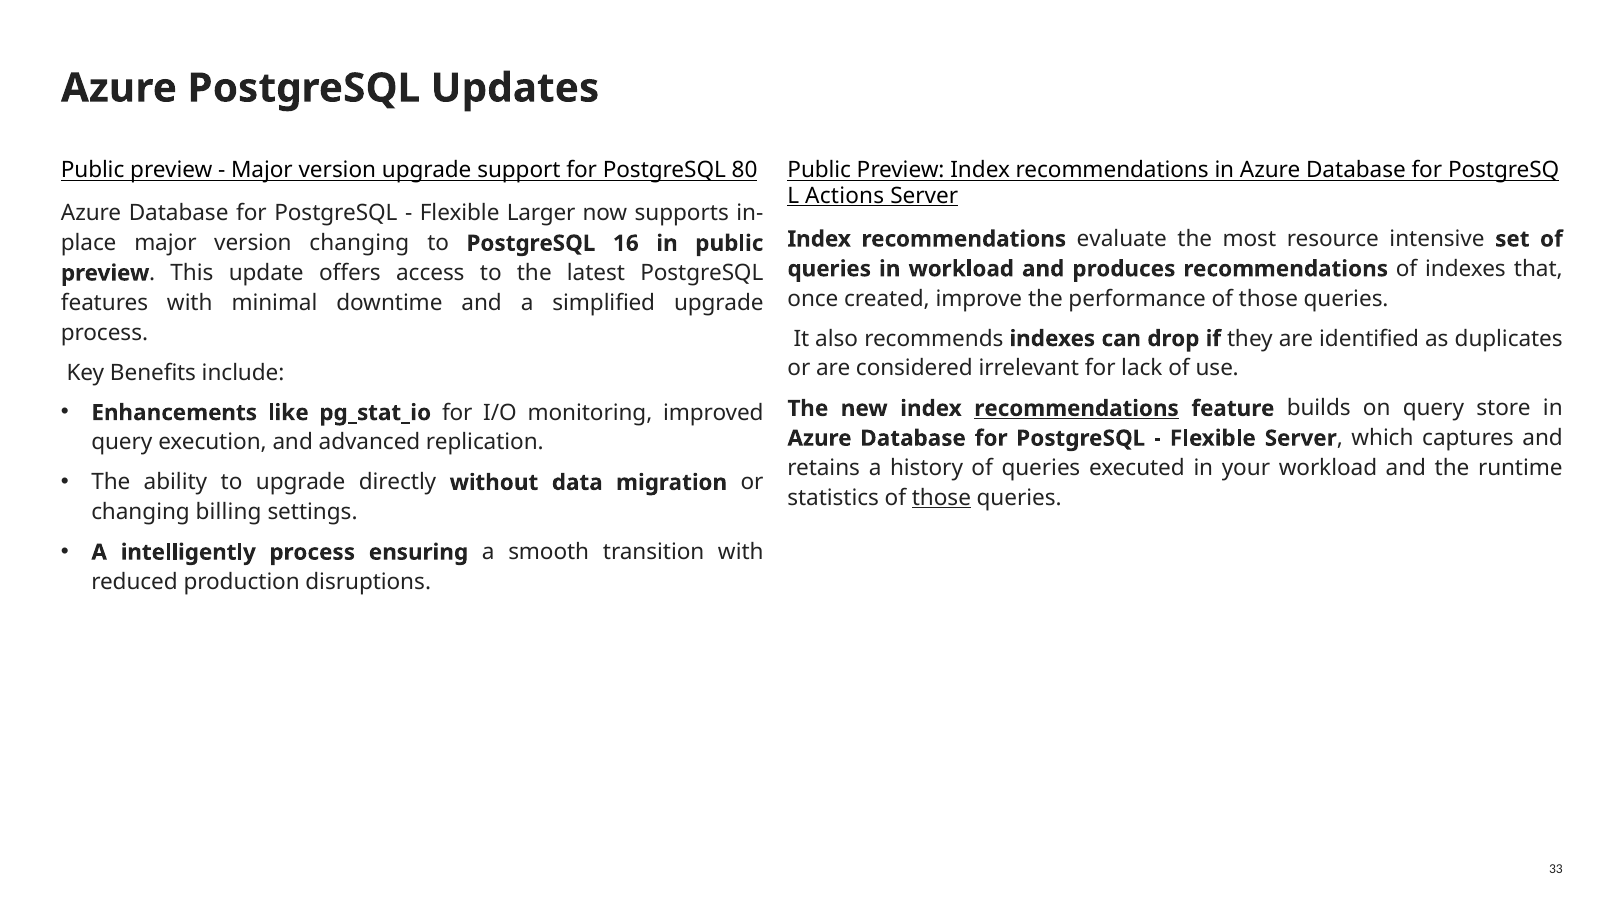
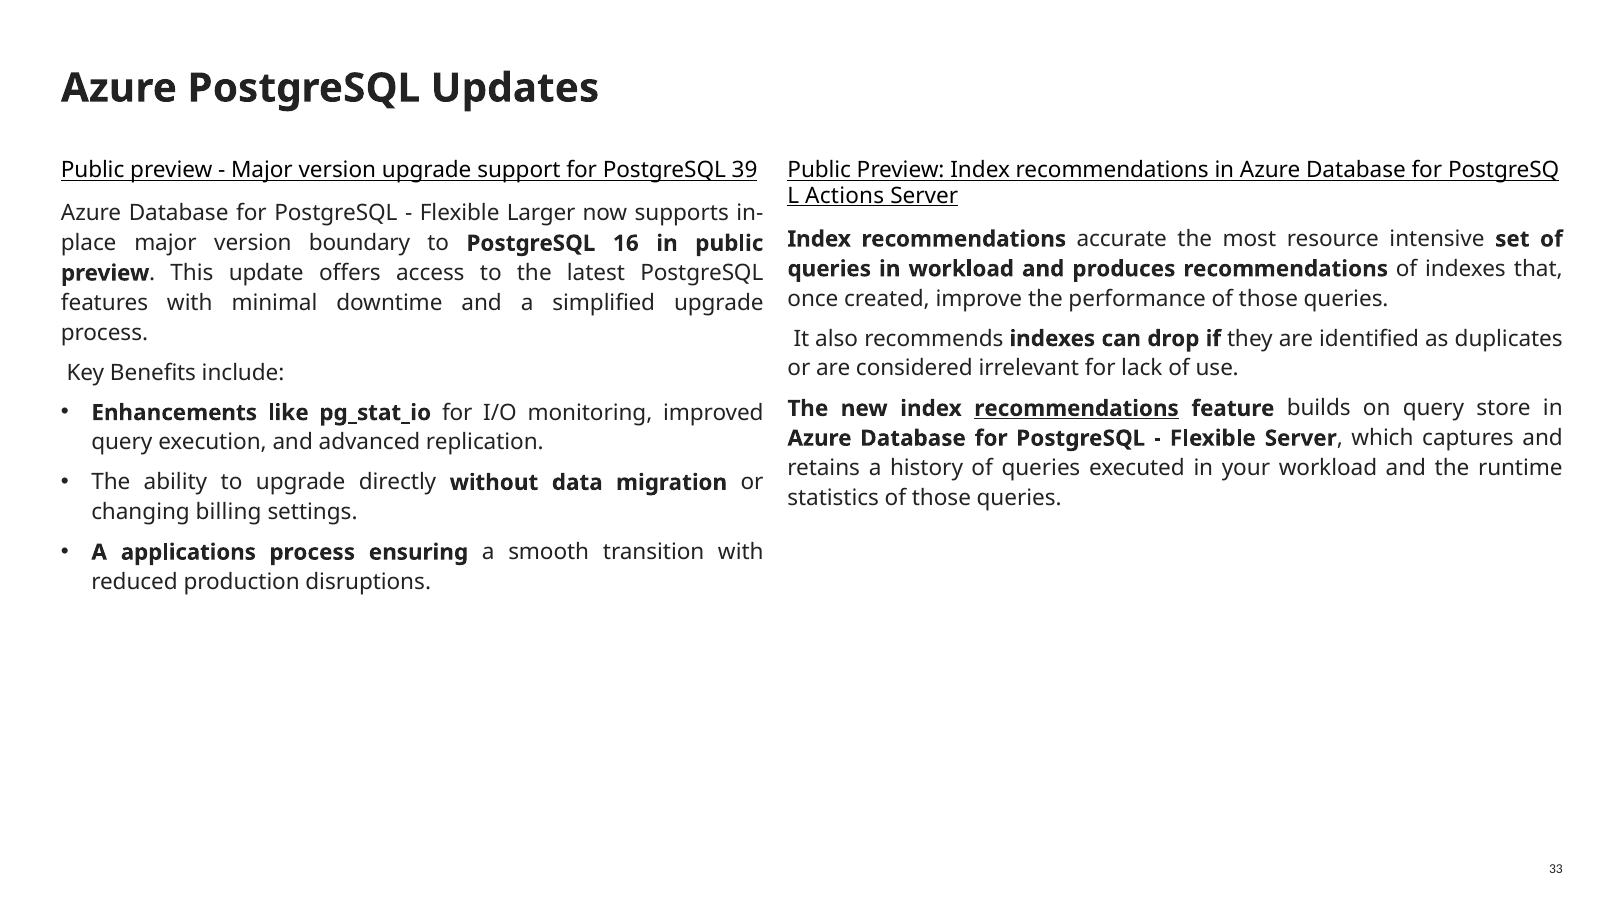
80: 80 -> 39 (745, 170)
evaluate: evaluate -> accurate (1122, 239)
version changing: changing -> boundary (359, 243)
those underline: present -> none (941, 498)
intelligently: intelligently -> applications (188, 552)
